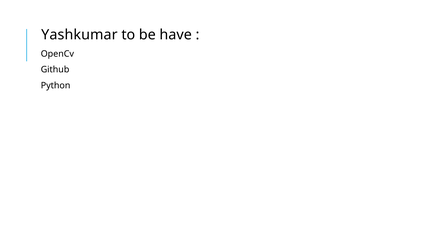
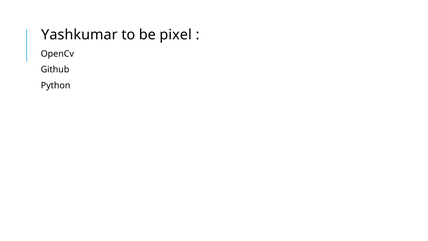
have: have -> pixel (176, 35)
